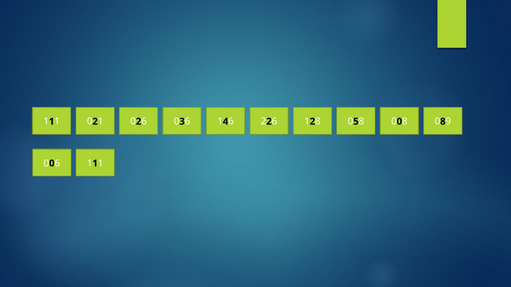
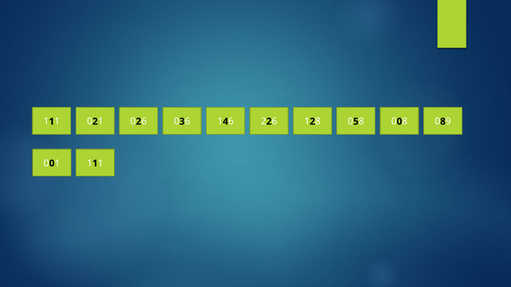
6: 6 -> 1 (57, 164)
